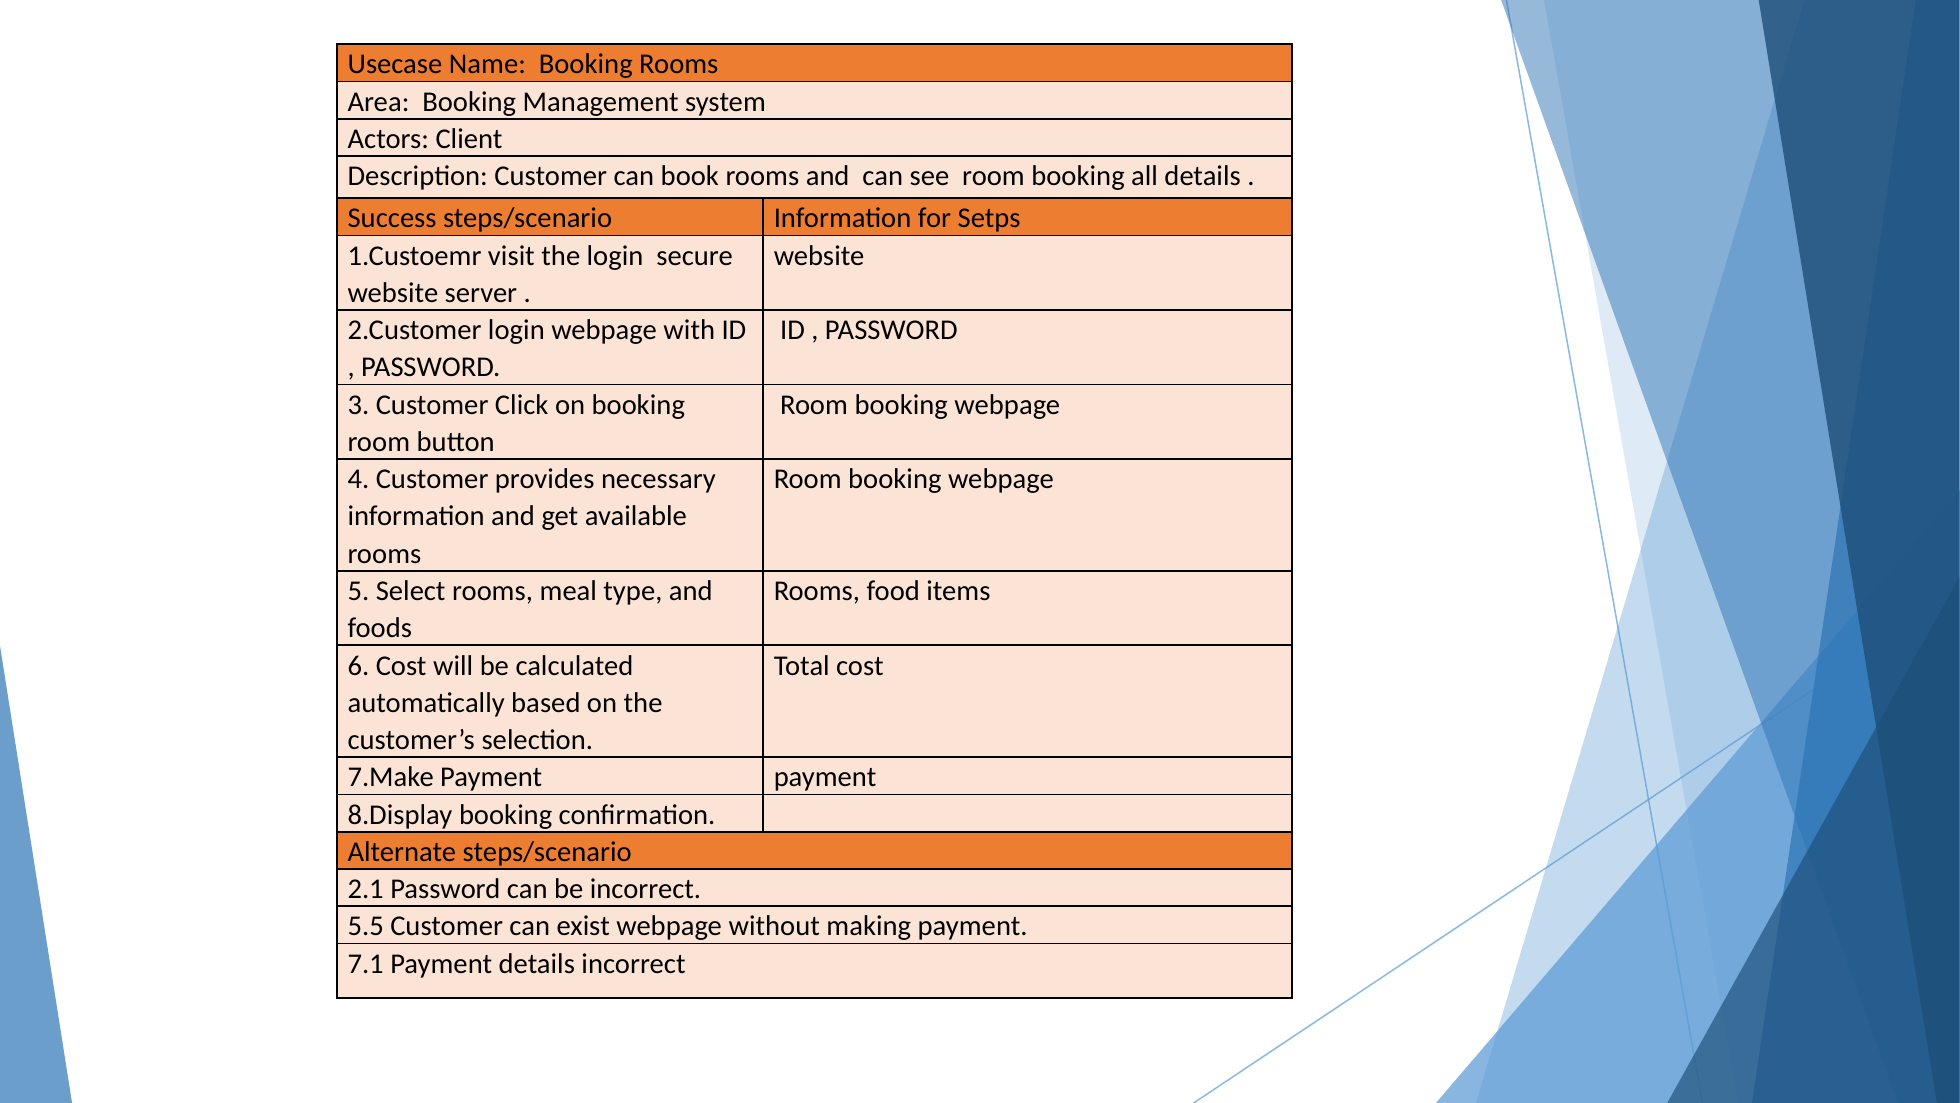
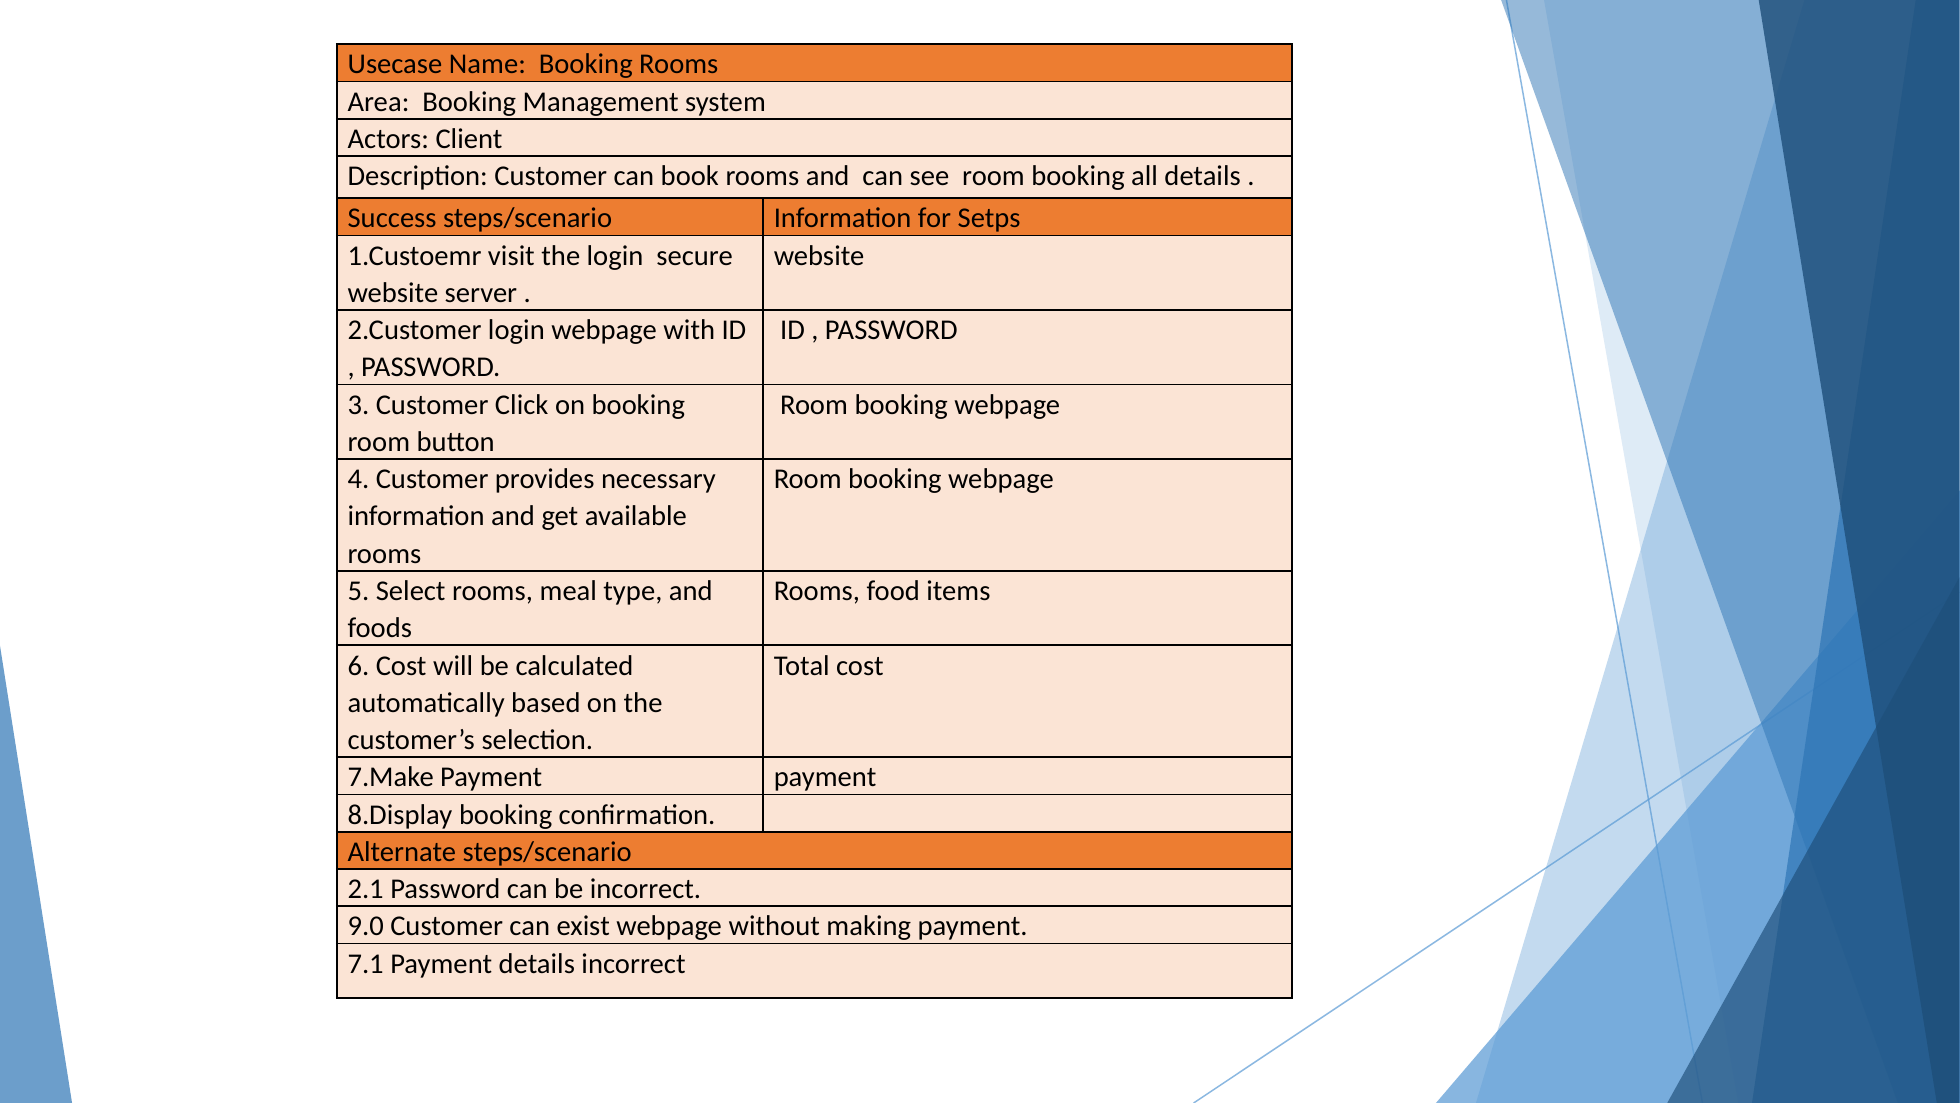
5.5: 5.5 -> 9.0 (366, 926)
